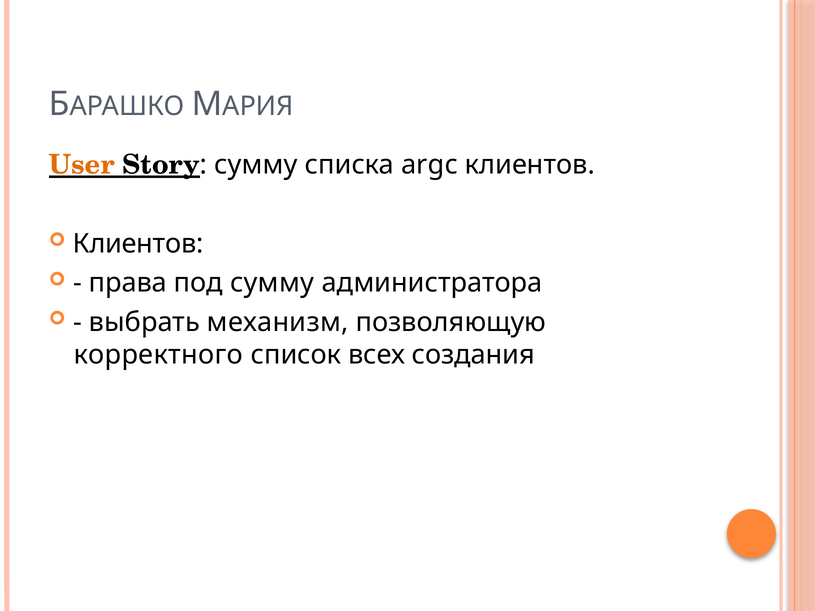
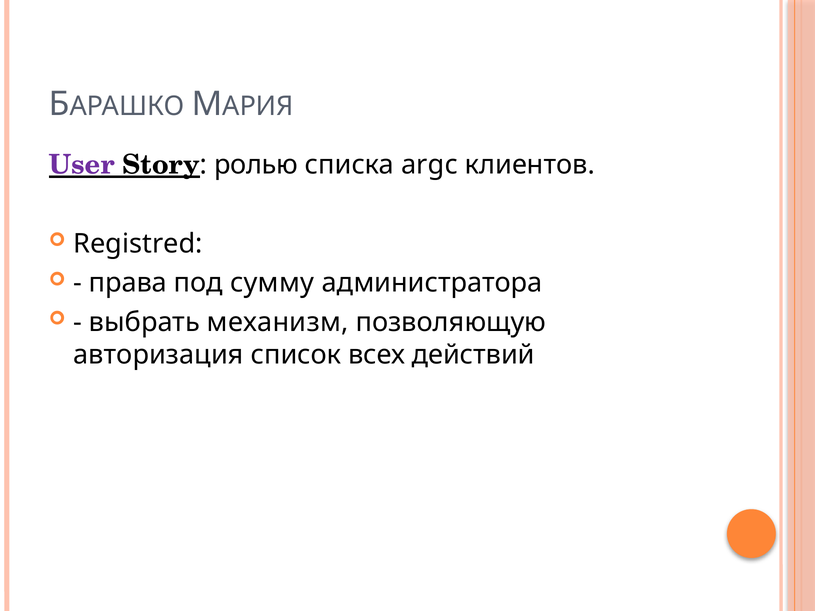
User colour: orange -> purple (82, 165)
Story сумму: сумму -> ролью (256, 165)
Клиентов: Клиентов -> Registred (138, 244)
корректного: корректного -> авторизация (158, 355)
создания: создания -> действий (473, 355)
